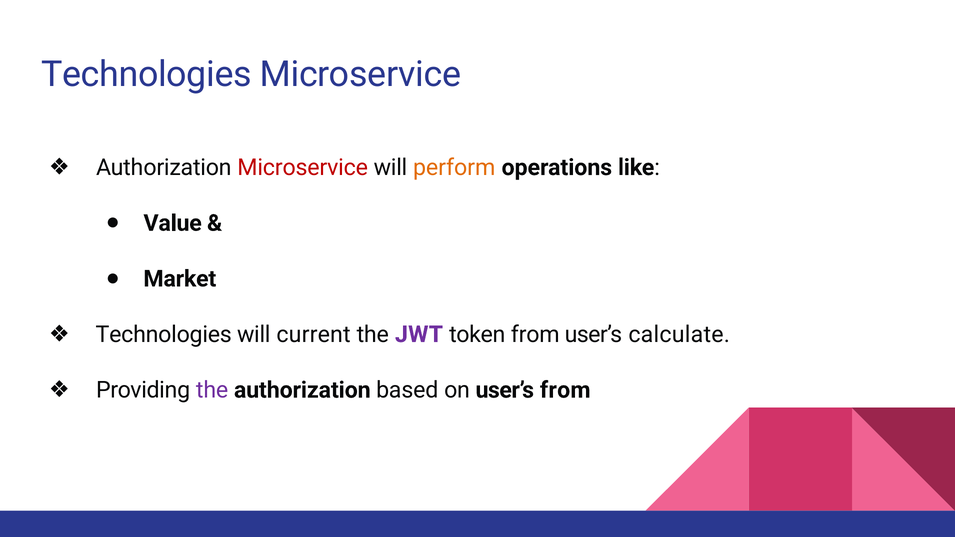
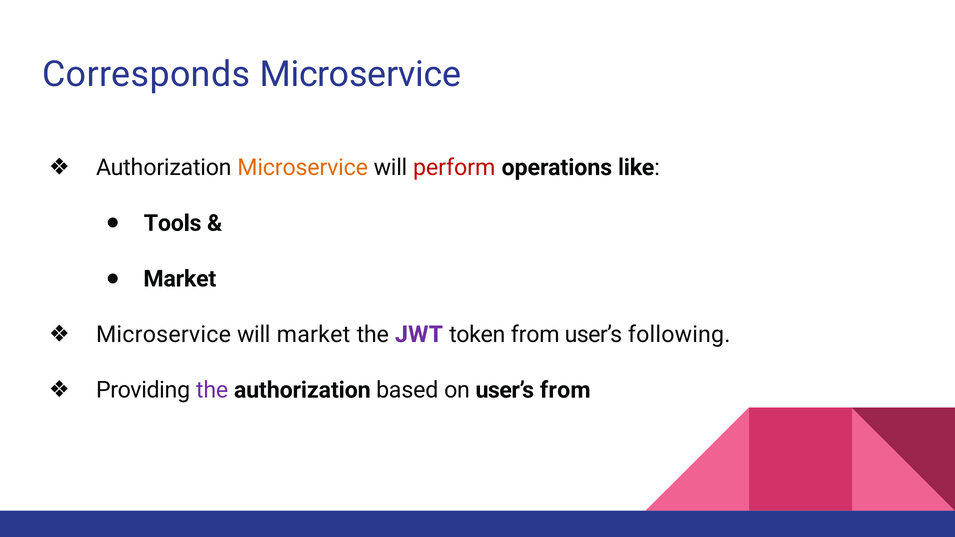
Technologies: Technologies -> Corresponds (146, 74)
Microservice colour: red -> orange (303, 168)
perform colour: orange -> red (454, 168)
Value: Value -> Tools (173, 223)
Technologies: Technologies -> Microservice (163, 335)
will current: current -> market (313, 335)
calculate: calculate -> following (679, 335)
